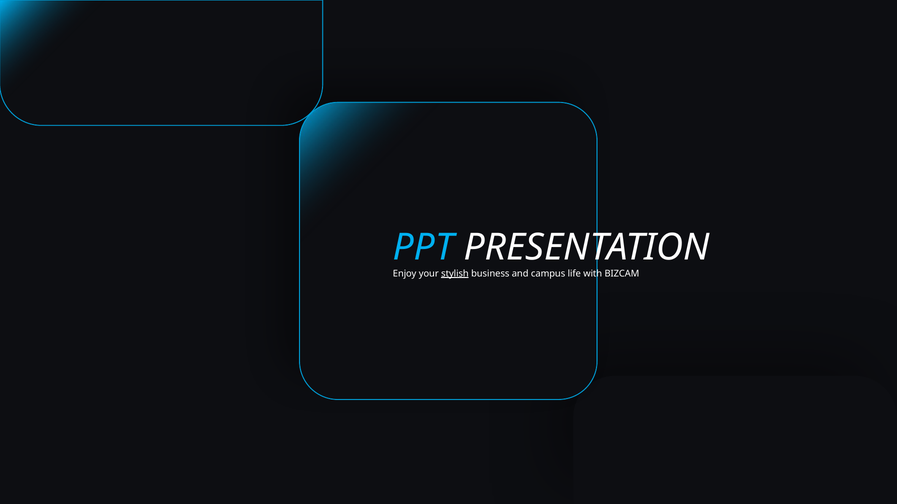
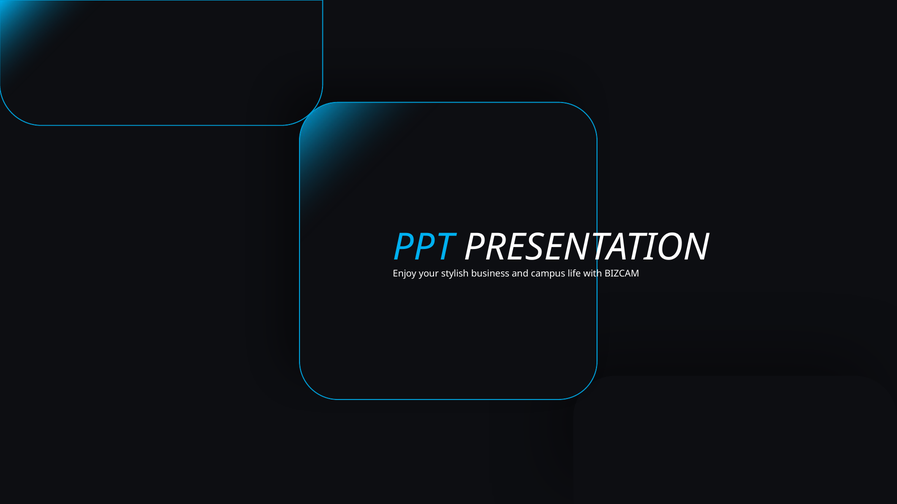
stylish underline: present -> none (455, 274)
